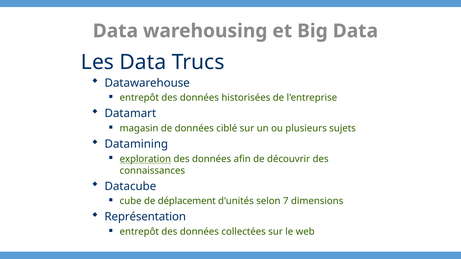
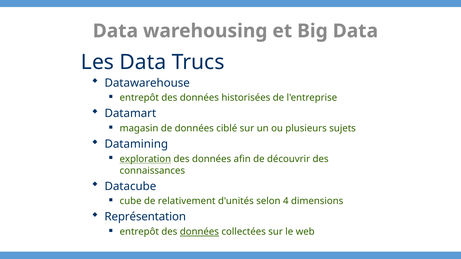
déplacement: déplacement -> relativement (187, 201)
7: 7 -> 4 (286, 201)
données underline: none -> present (199, 232)
